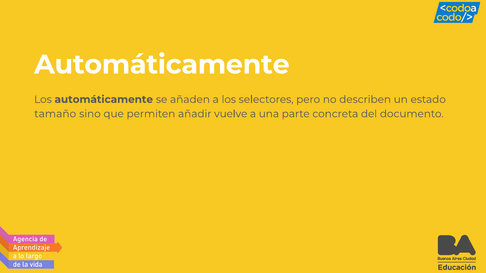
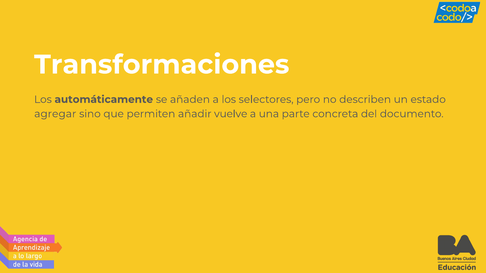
Automáticamente: Automáticamente -> Transformaciones (162, 65)
tamaño: tamaño -> agregar (55, 114)
